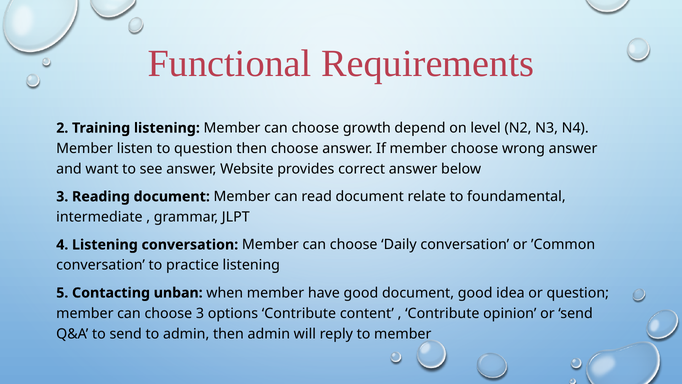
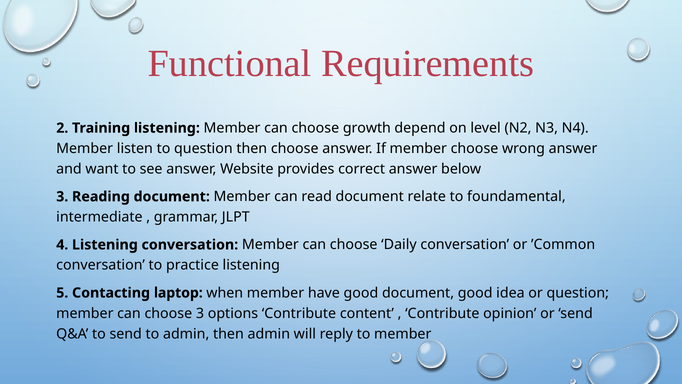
unban: unban -> laptop (178, 293)
